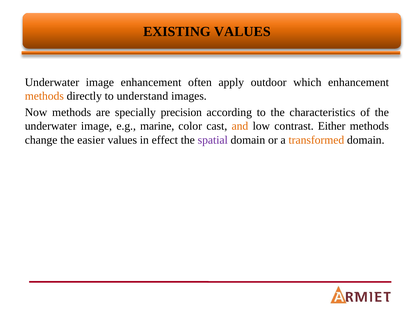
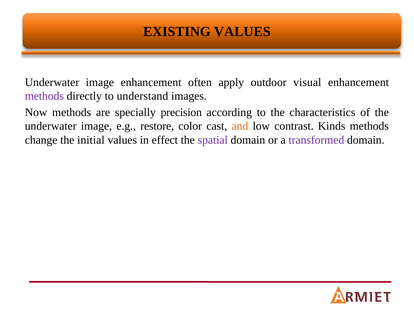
which: which -> visual (307, 82)
methods colour: orange -> purple (44, 96)
marine: marine -> restore (157, 126)
Either: Either -> Kinds (332, 126)
easier: easier -> initial (91, 140)
transformed colour: orange -> purple (316, 140)
